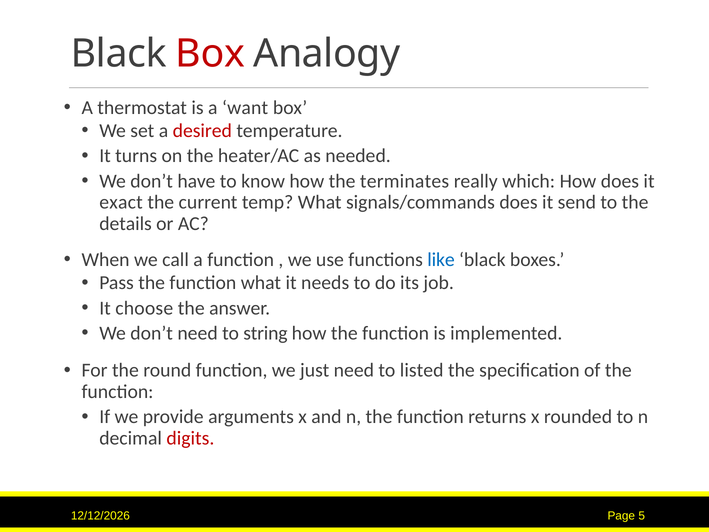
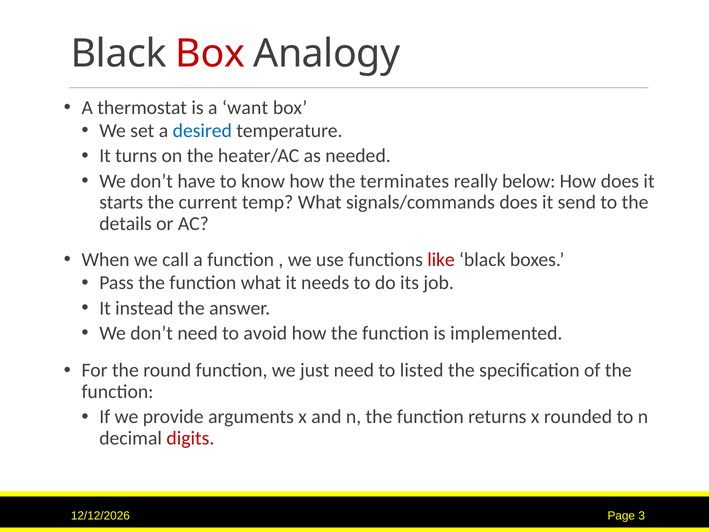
desired colour: red -> blue (202, 131)
which: which -> below (529, 181)
exact: exact -> starts (121, 202)
like colour: blue -> red (441, 260)
choose: choose -> instead (144, 308)
string: string -> avoid (265, 333)
5: 5 -> 3 (642, 516)
